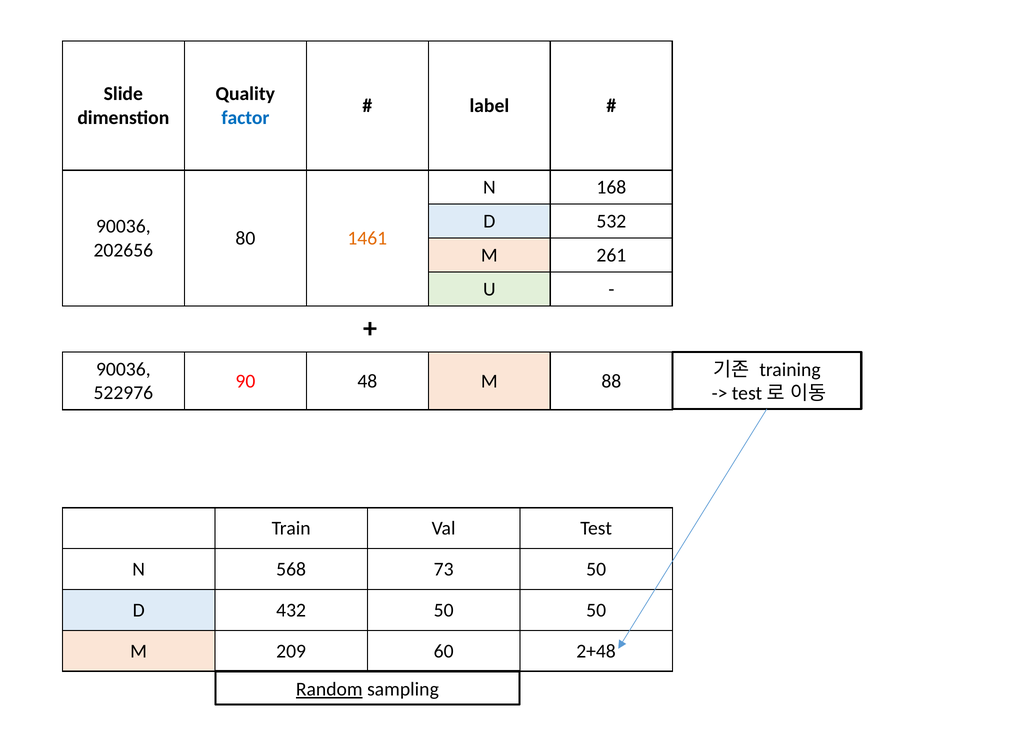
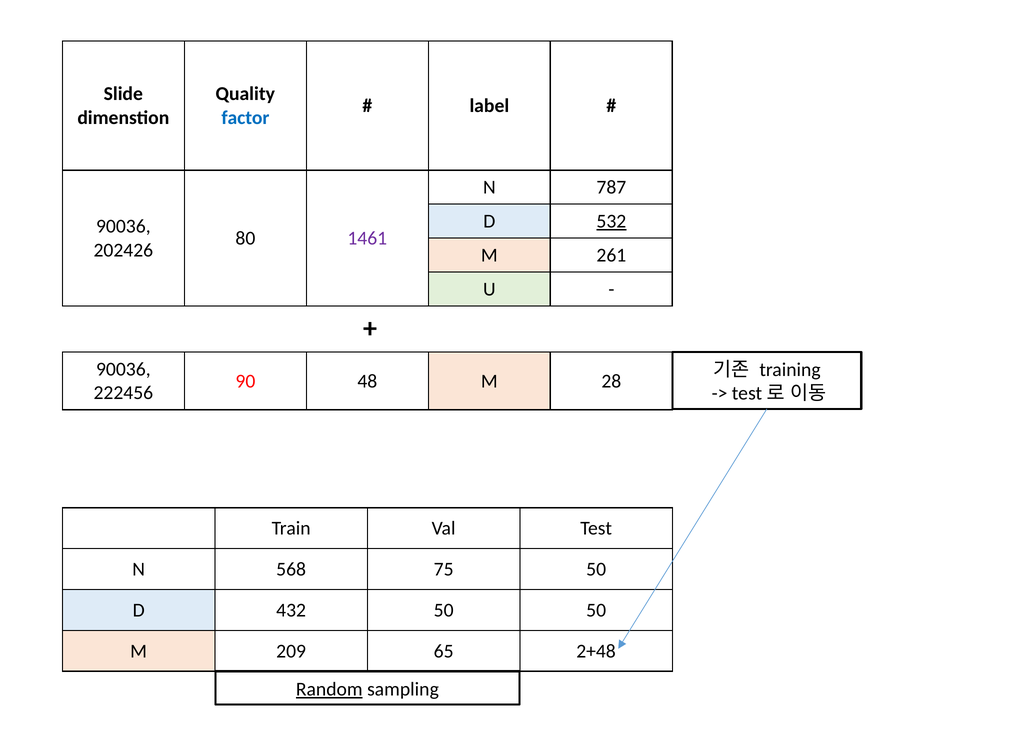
168: 168 -> 787 (611, 188)
532 underline: none -> present (611, 222)
1461 colour: orange -> purple (367, 239)
202656: 202656 -> 202426 (123, 251)
88: 88 -> 28 (611, 381)
522976: 522976 -> 222456 (123, 393)
73: 73 -> 75 (444, 570)
60: 60 -> 65 (444, 652)
